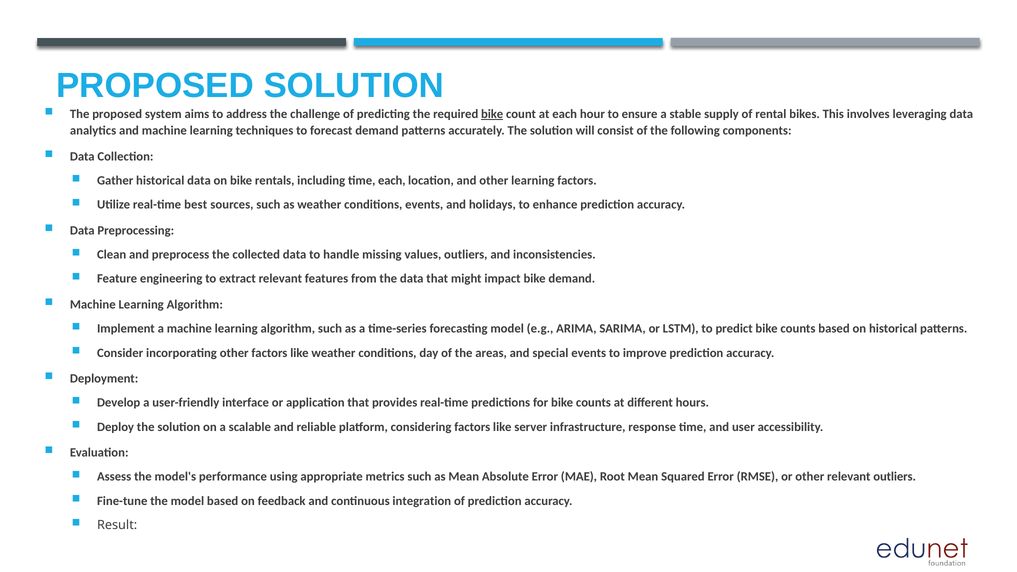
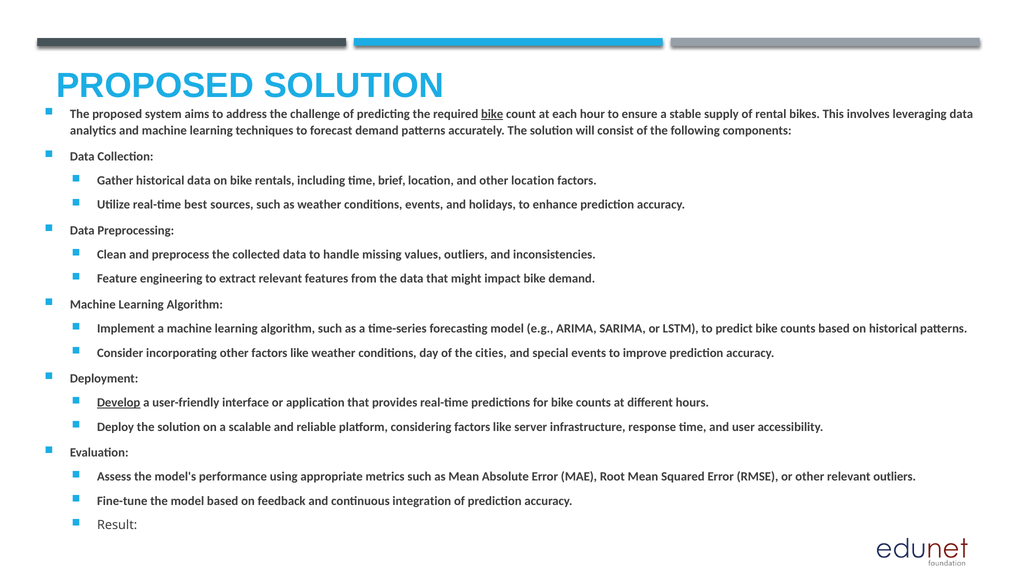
time each: each -> brief (392, 181)
other learning: learning -> location (533, 181)
areas: areas -> cities (491, 353)
Develop underline: none -> present (119, 403)
